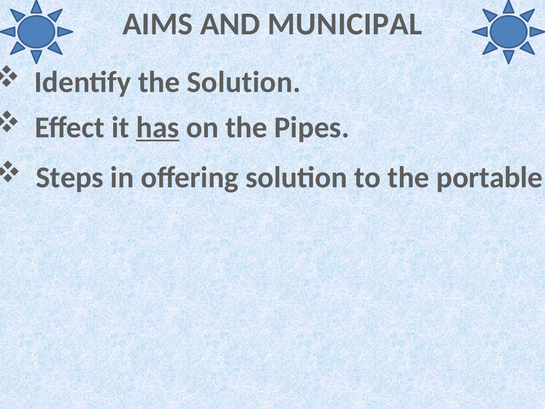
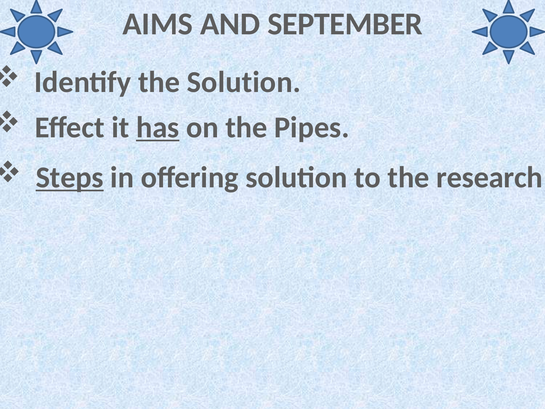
MUNICIPAL: MUNICIPAL -> SEPTEMBER (345, 24)
Steps underline: none -> present (70, 177)
portable: portable -> research (490, 177)
